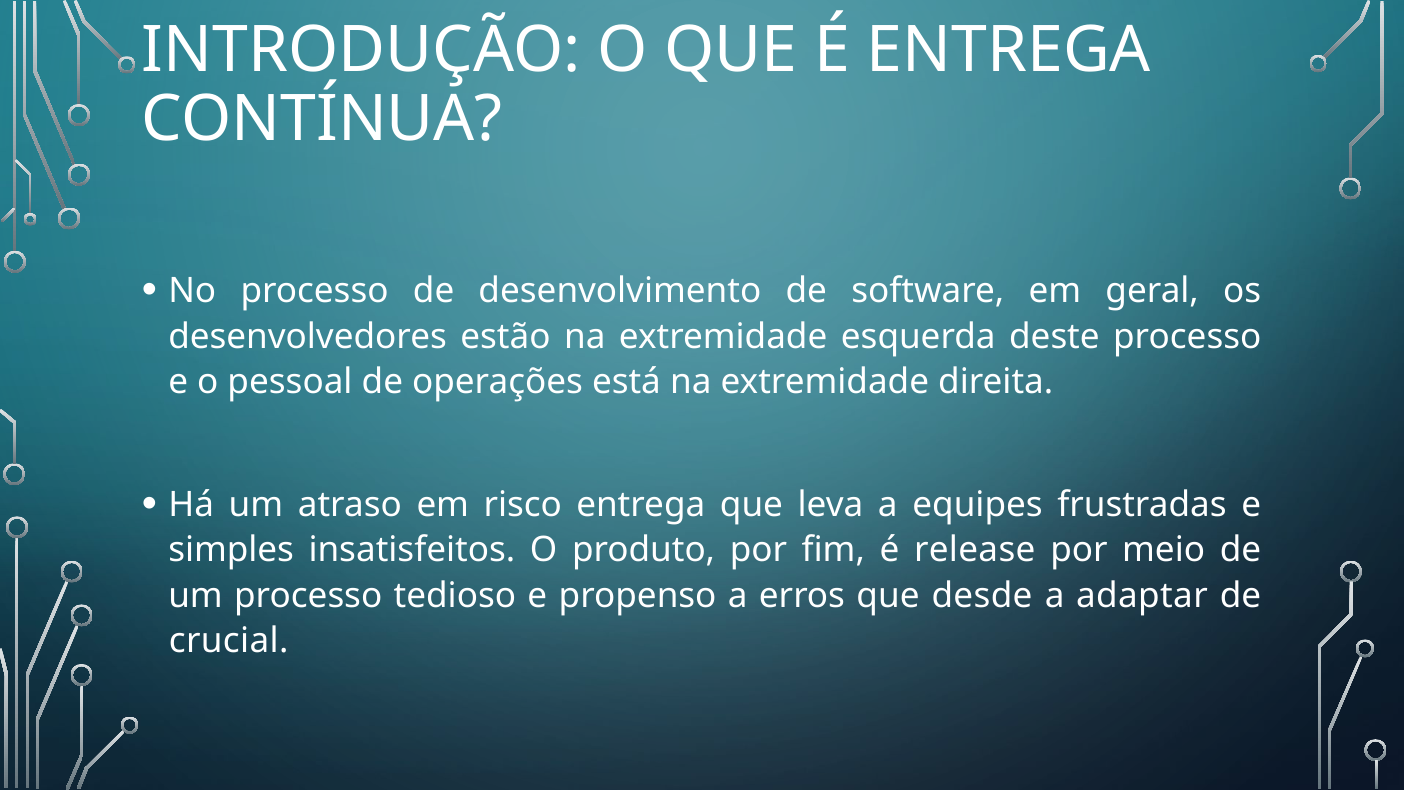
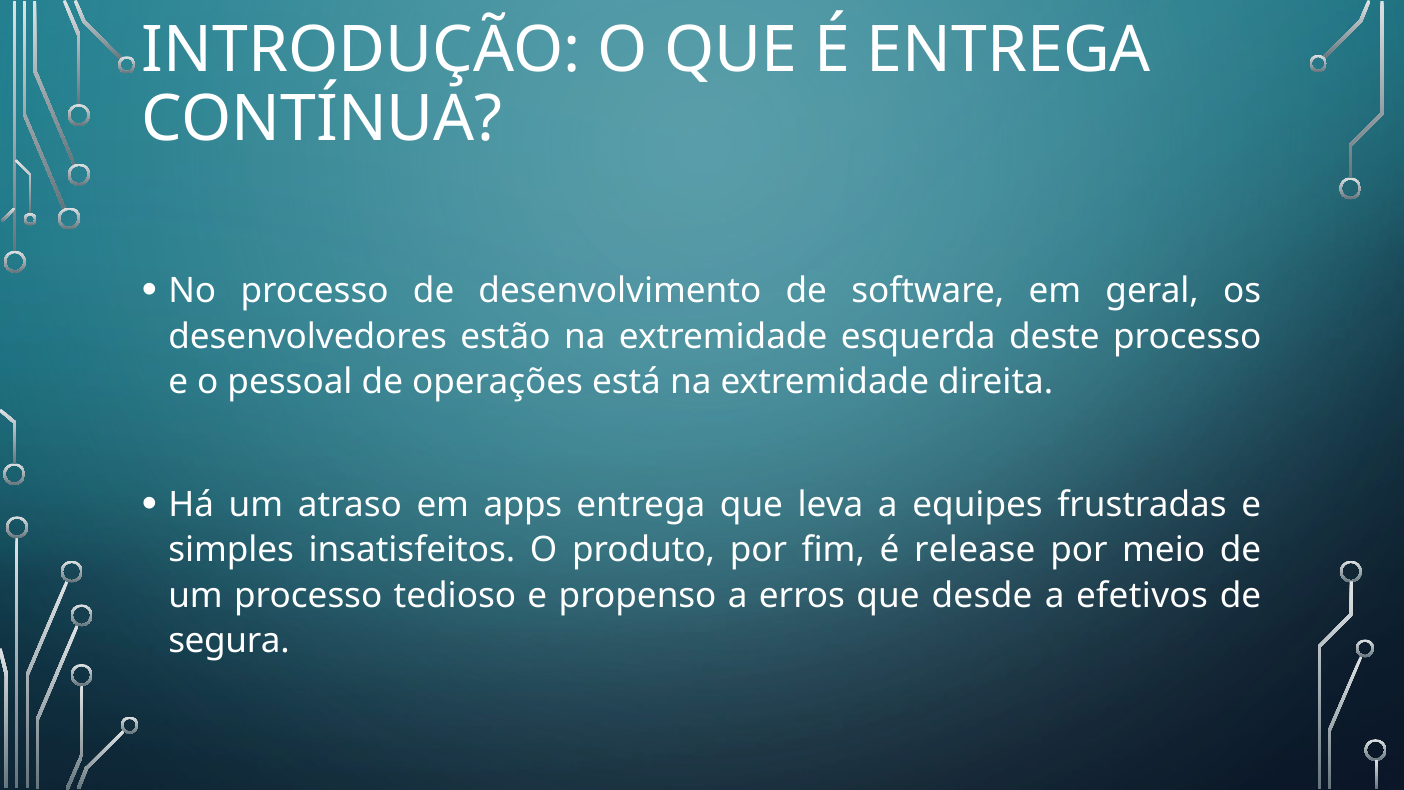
risco: risco -> apps (523, 504)
adaptar: adaptar -> efetivos (1142, 595)
crucial: crucial -> segura (229, 641)
